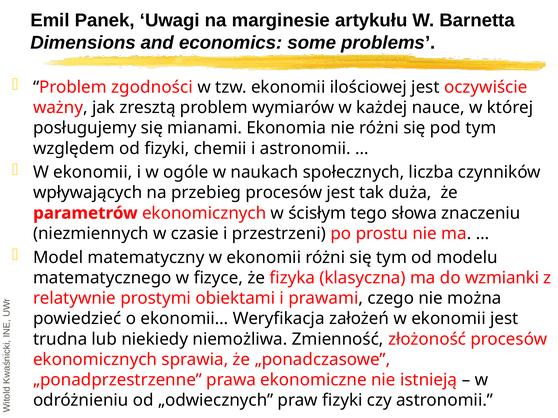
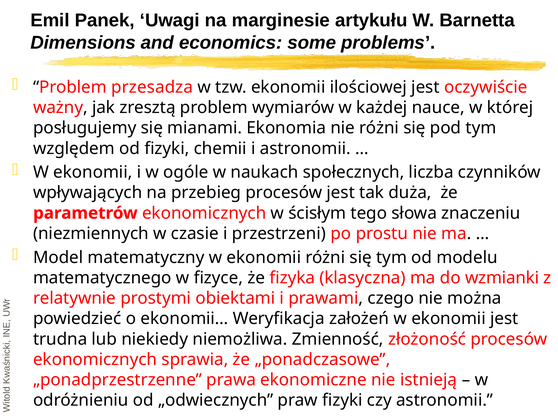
zgodności: zgodności -> przesadza (152, 87)
